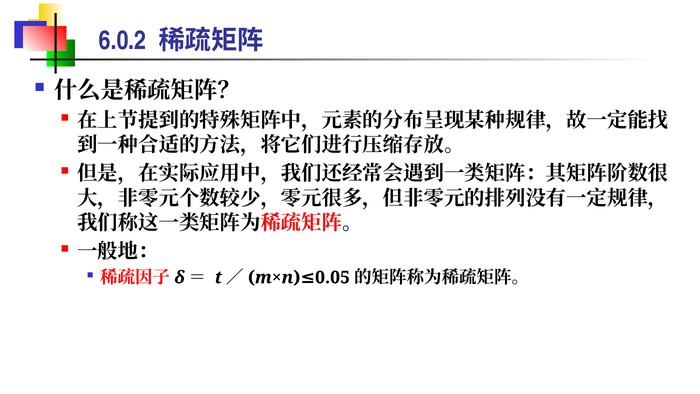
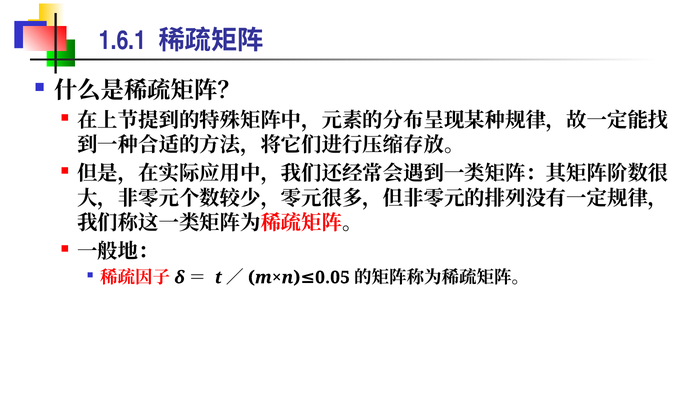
6.0.2: 6.0.2 -> 1.6.1 (123, 40)
